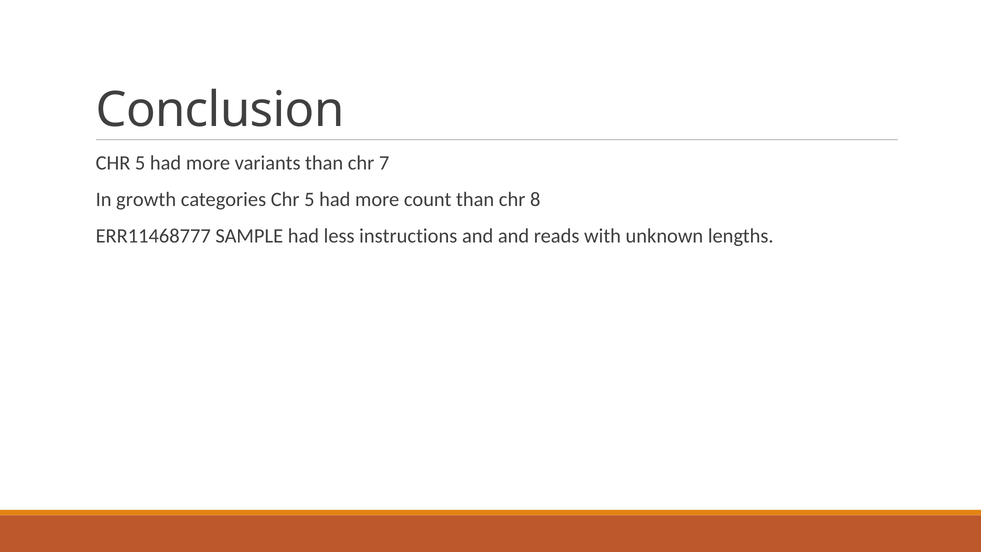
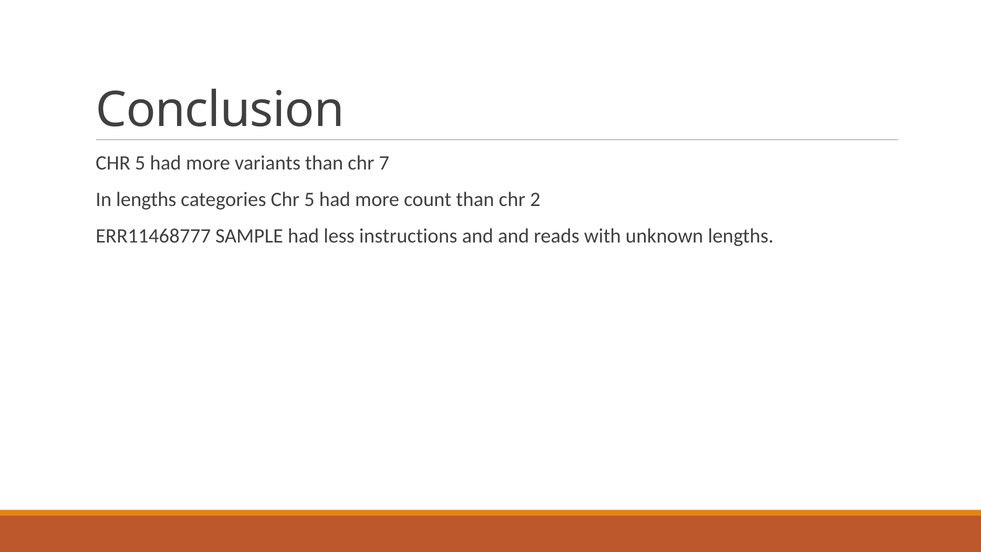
In growth: growth -> lengths (146, 199)
8: 8 -> 2 (535, 199)
